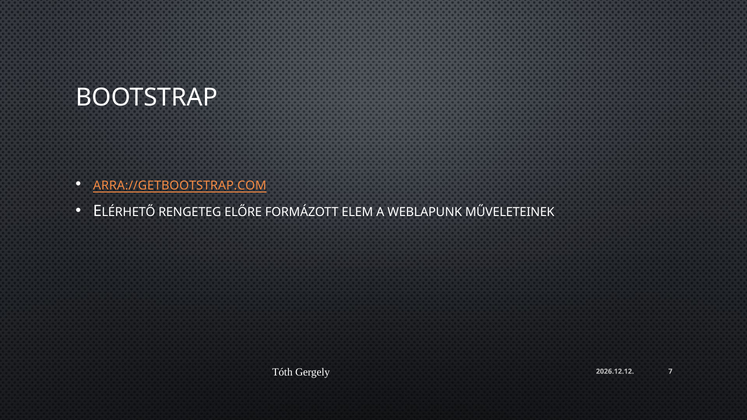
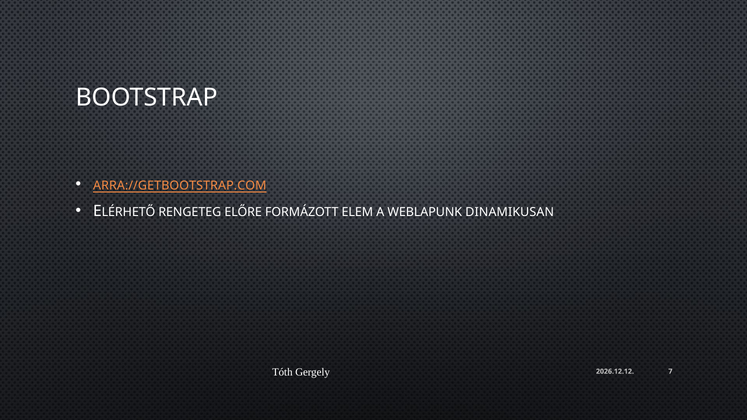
MŰVELETEINEK: MŰVELETEINEK -> DINAMIKUSAN (510, 212)
